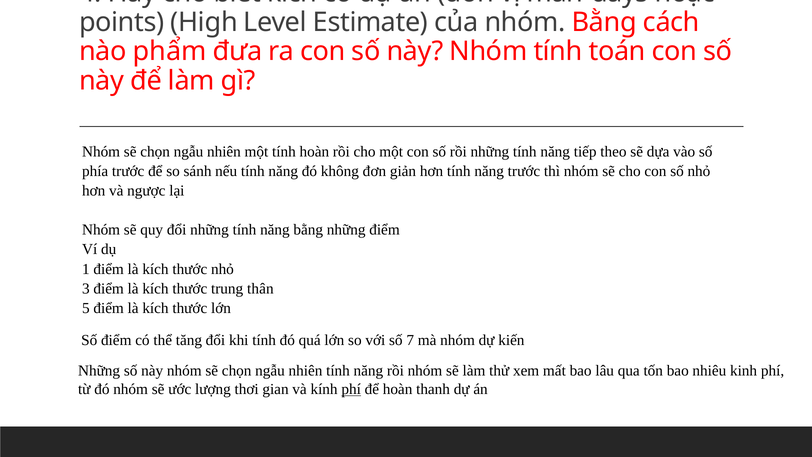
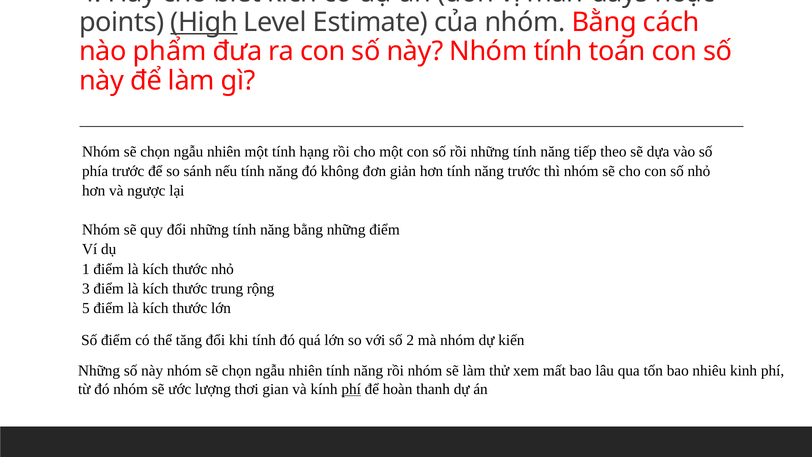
High underline: none -> present (204, 22)
tính hoàn: hoàn -> hạng (314, 152)
thân: thân -> rộng (261, 288)
7: 7 -> 2 (410, 340)
